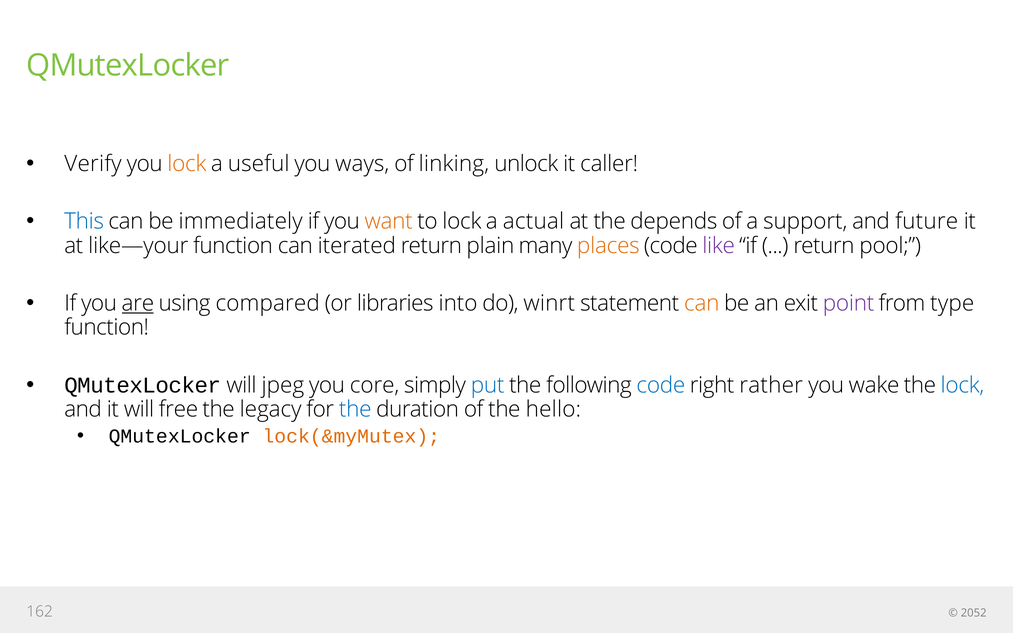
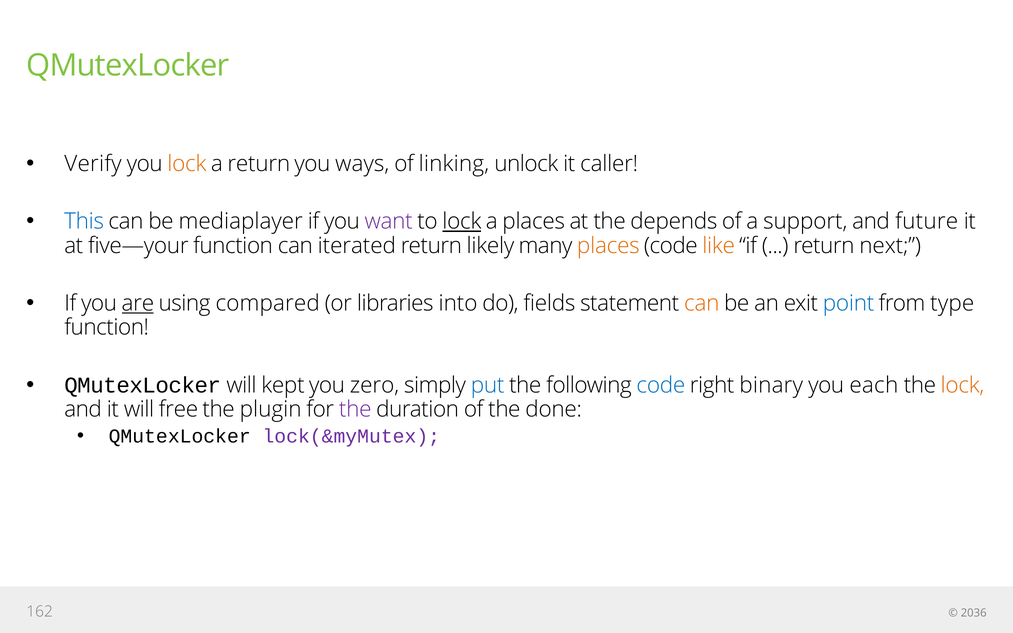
a useful: useful -> return (259, 164)
immediately: immediately -> mediaplayer (241, 221)
want colour: orange -> purple (389, 221)
lock underline: none -> present (462, 221)
a actual: actual -> places (534, 221)
like—your: like—your -> five—your (138, 246)
plain: plain -> likely (490, 246)
like colour: purple -> orange (719, 246)
pool: pool -> next (890, 246)
winrt: winrt -> fields (549, 303)
point colour: purple -> blue (849, 303)
jpeg: jpeg -> kept (283, 385)
core: core -> zero (375, 385)
rather: rather -> binary (771, 385)
wake: wake -> each (874, 385)
lock colour: blue -> orange (962, 385)
legacy: legacy -> plugin (271, 410)
the colour: blue -> purple (355, 410)
hello: hello -> done (554, 410)
lock(&myMutex colour: orange -> purple (351, 436)
2052: 2052 -> 2036 (974, 613)
